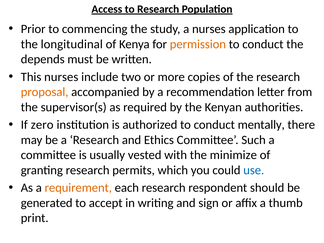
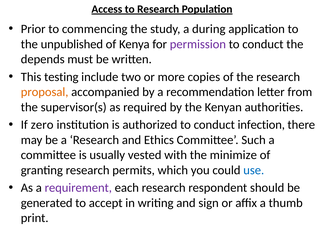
a nurses: nurses -> during (209, 29)
longitudinal: longitudinal -> unpublished (72, 44)
permission colour: orange -> purple (198, 44)
This nurses: nurses -> testing (61, 77)
mentally: mentally -> infection (261, 125)
requirement colour: orange -> purple (78, 188)
